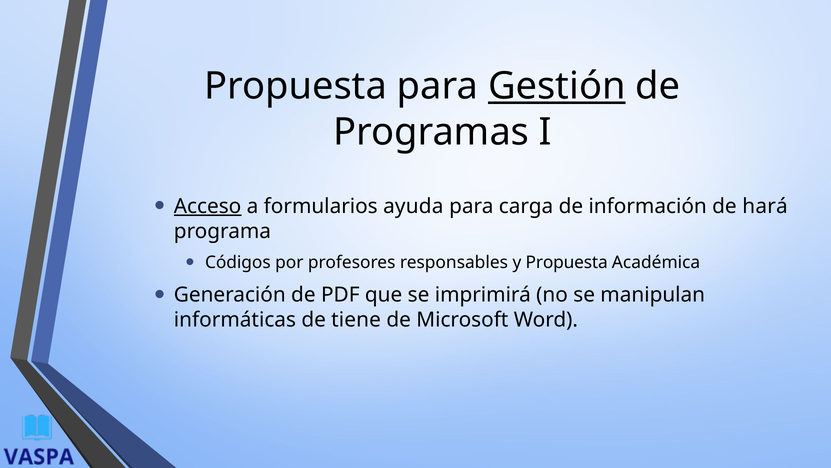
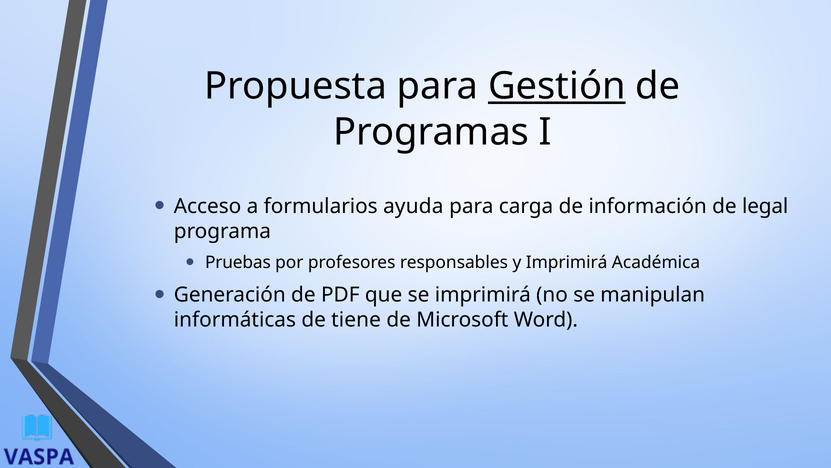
Acceso underline: present -> none (208, 206)
hará: hará -> legal (765, 206)
Códigos: Códigos -> Pruebas (238, 262)
y Propuesta: Propuesta -> Imprimirá (567, 262)
